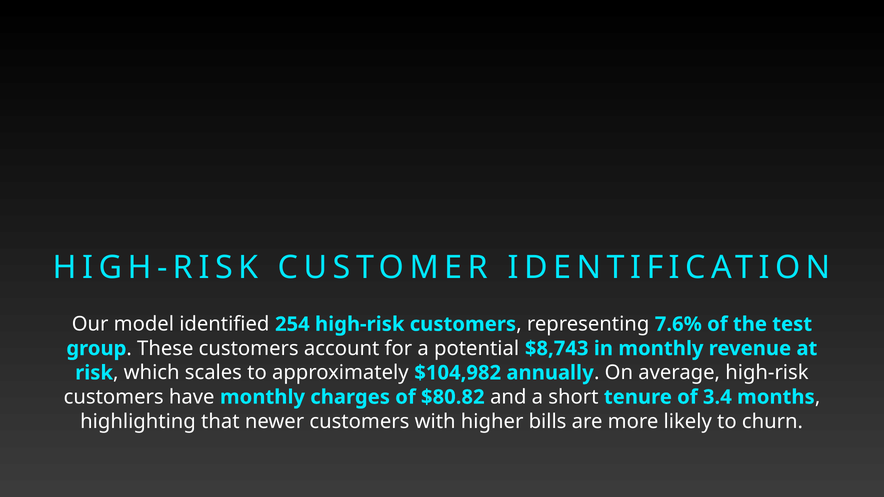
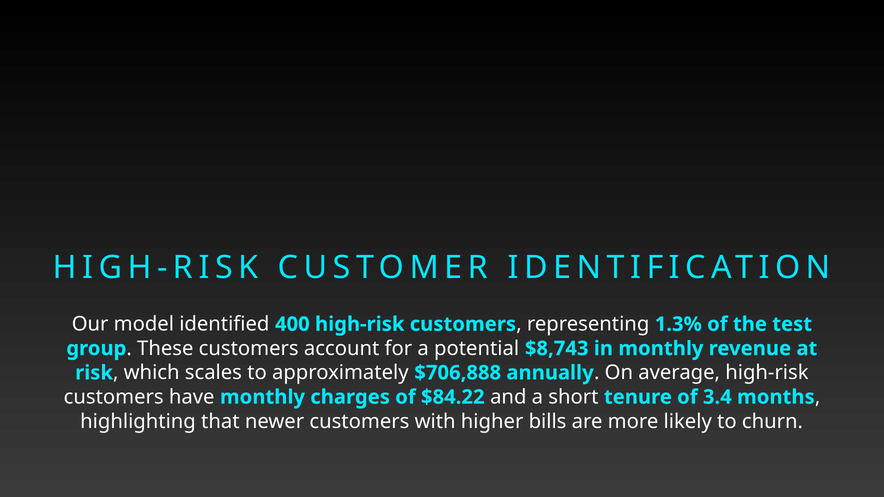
254: 254 -> 400 (292, 324)
7.6%: 7.6% -> 1.3% (678, 324)
$104,982: $104,982 -> $706,888 (458, 373)
$80.82: $80.82 -> $84.22 (453, 397)
